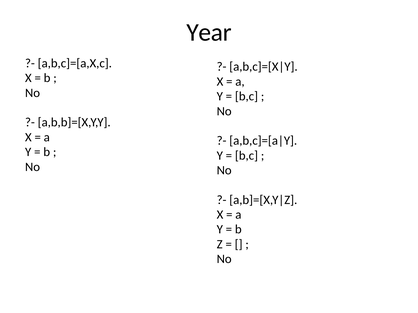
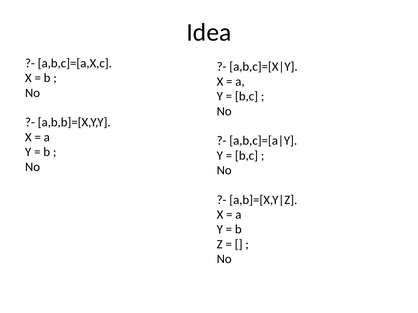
Year: Year -> Idea (209, 32)
